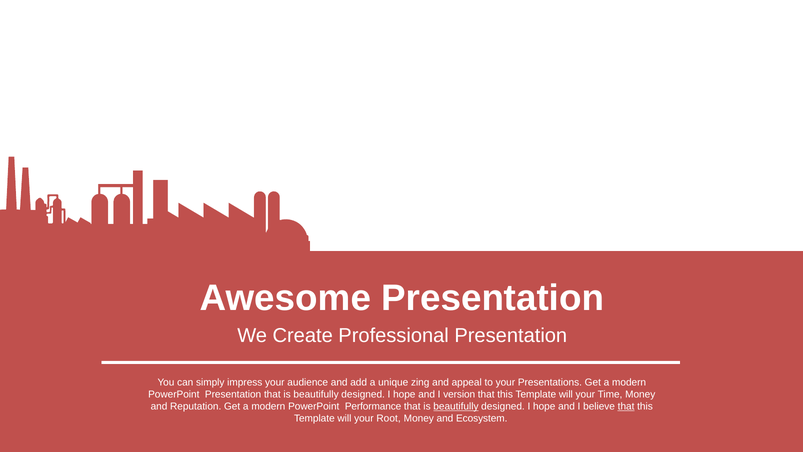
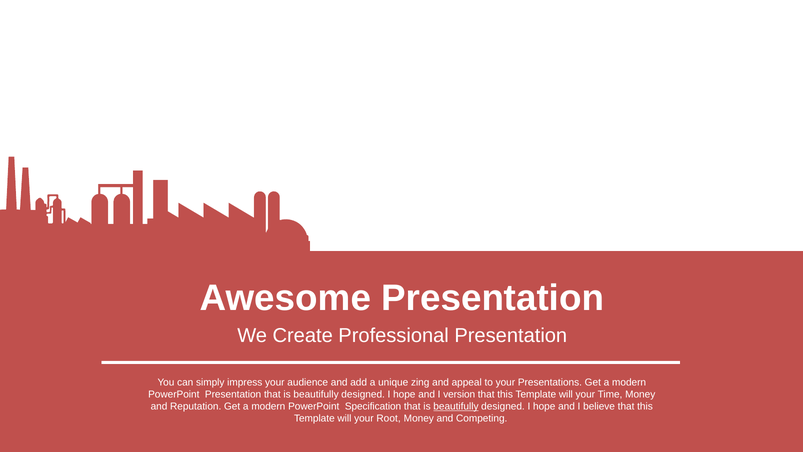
Performance: Performance -> Specification (373, 406)
that underline: present -> none (626, 406)
Ecosystem: Ecosystem -> Competing (482, 418)
